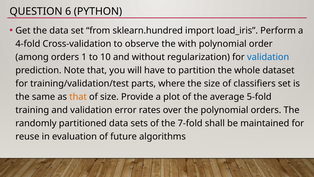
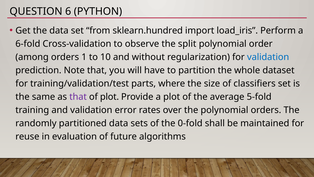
4-fold: 4-fold -> 6-fold (28, 44)
with: with -> split (187, 44)
that colour: orange -> purple (78, 97)
of size: size -> plot (109, 97)
7-fold: 7-fold -> 0-fold (190, 123)
